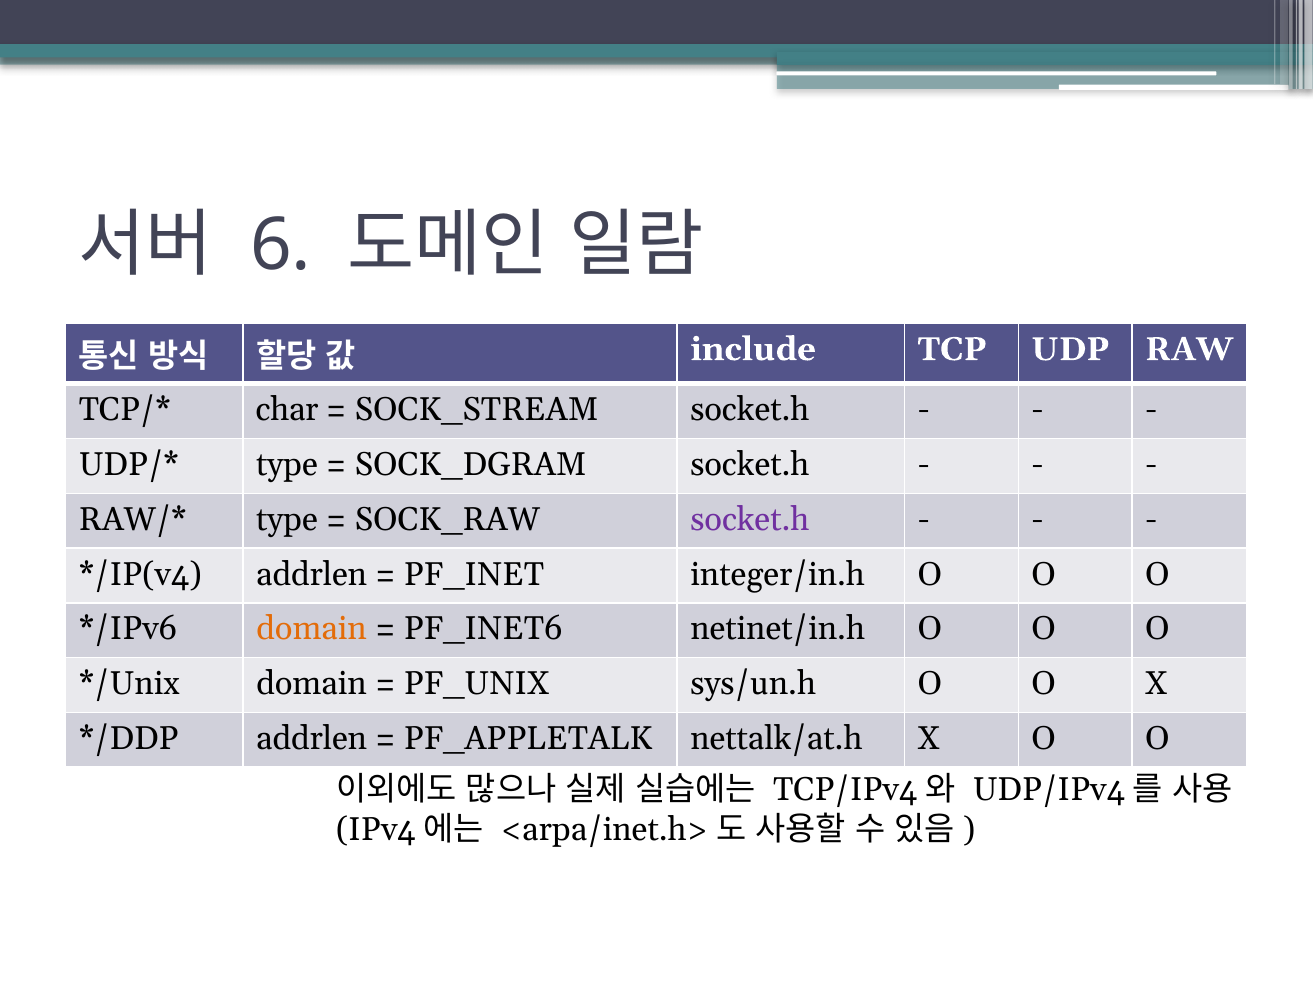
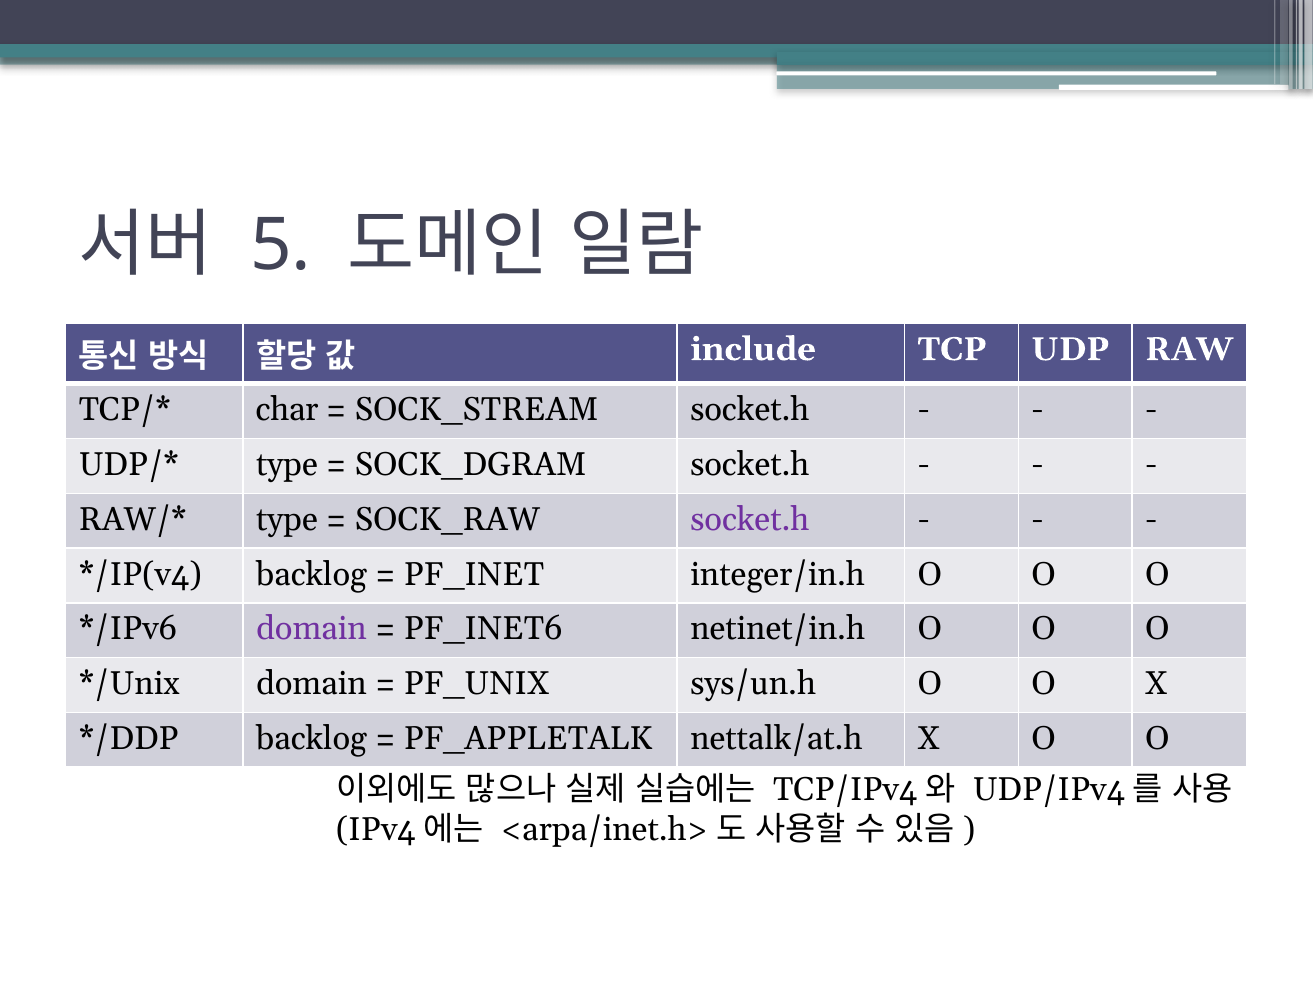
6: 6 -> 5 (281, 246)
addrlen: addrlen -> backlog (311, 574)
domain colour: orange -> purple (311, 629)
addrlen: addrlen -> backlog (311, 738)
